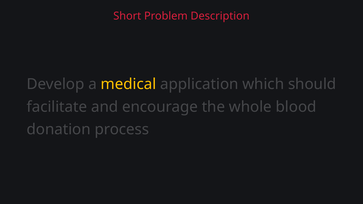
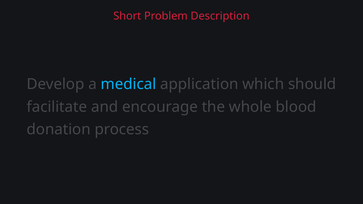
medical colour: yellow -> light blue (128, 84)
